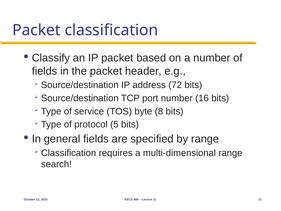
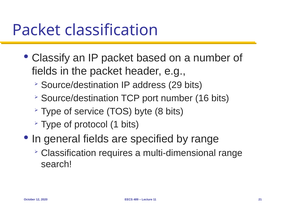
72: 72 -> 29 (175, 85)
5: 5 -> 1 (114, 124)
